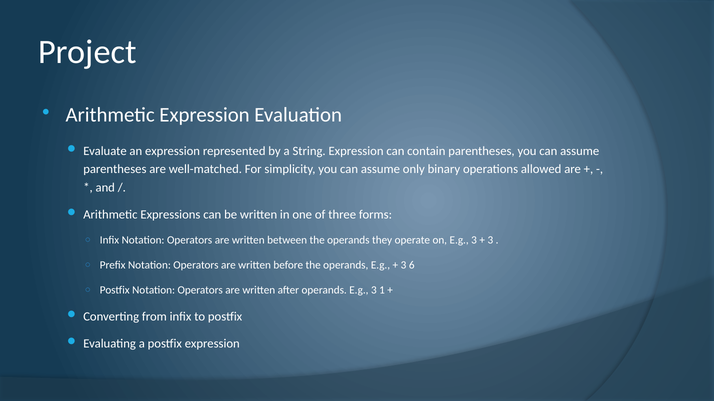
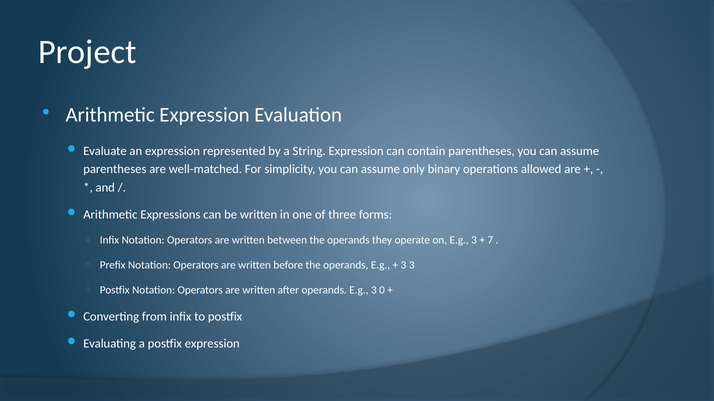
3: 3 -> 7 (490, 241)
3 6: 6 -> 3 (412, 266)
1: 1 -> 0 (382, 291)
